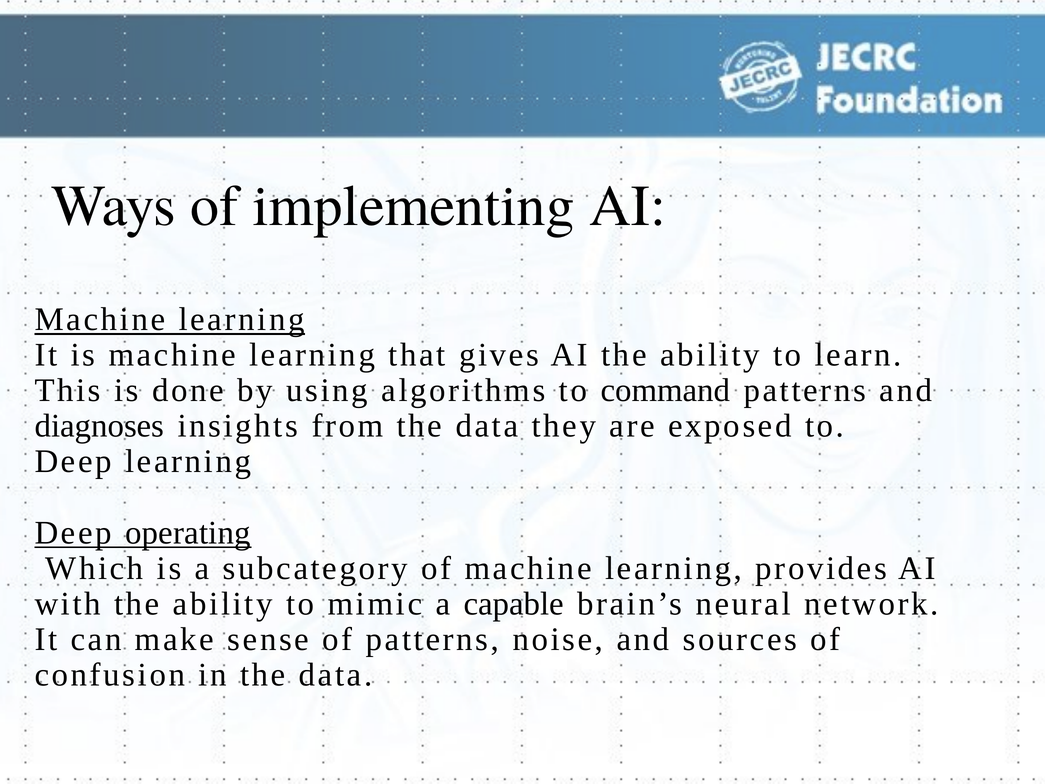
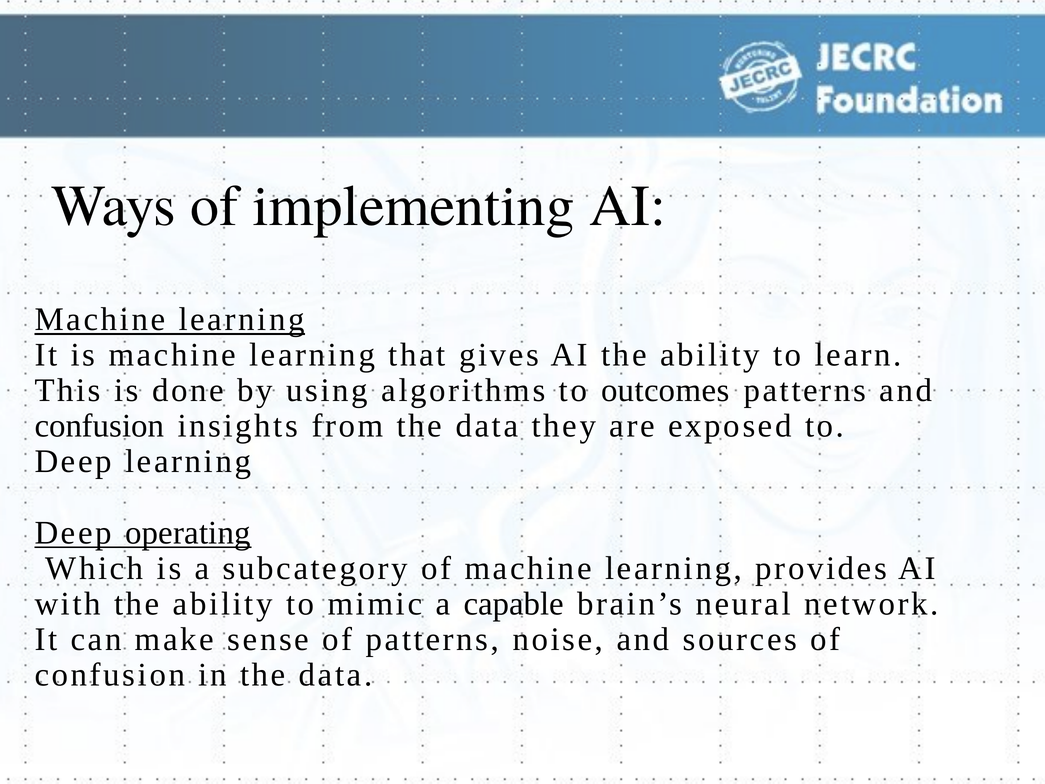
command: command -> outcomes (665, 390)
diagnoses: diagnoses -> confusion (99, 426)
